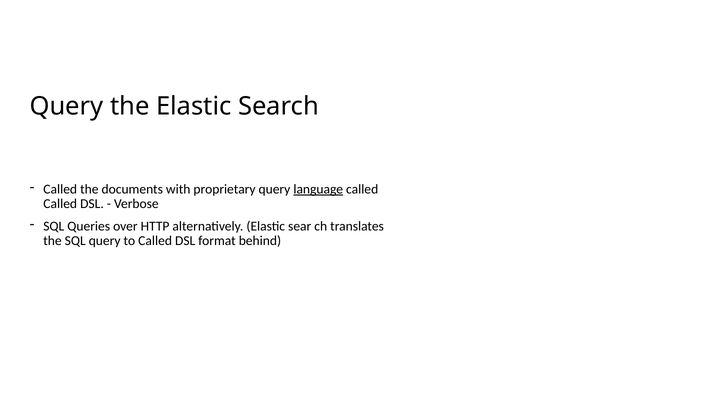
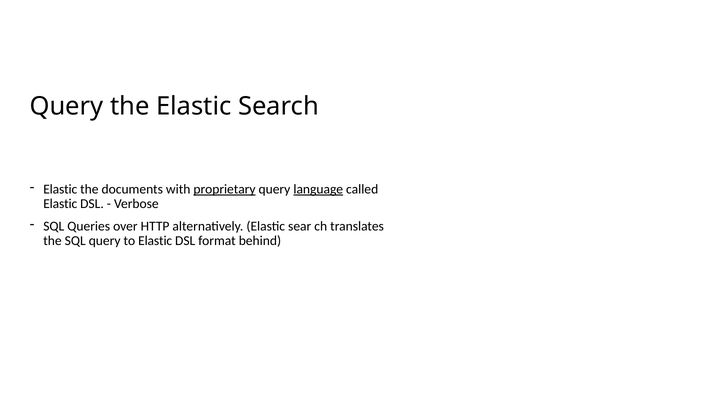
Called: Called -> Elastic (60, 189)
proprietary underline: none -> present (224, 189)
Called: Called -> Elastic (60, 204)
to Called: Called -> Elastic (155, 241)
